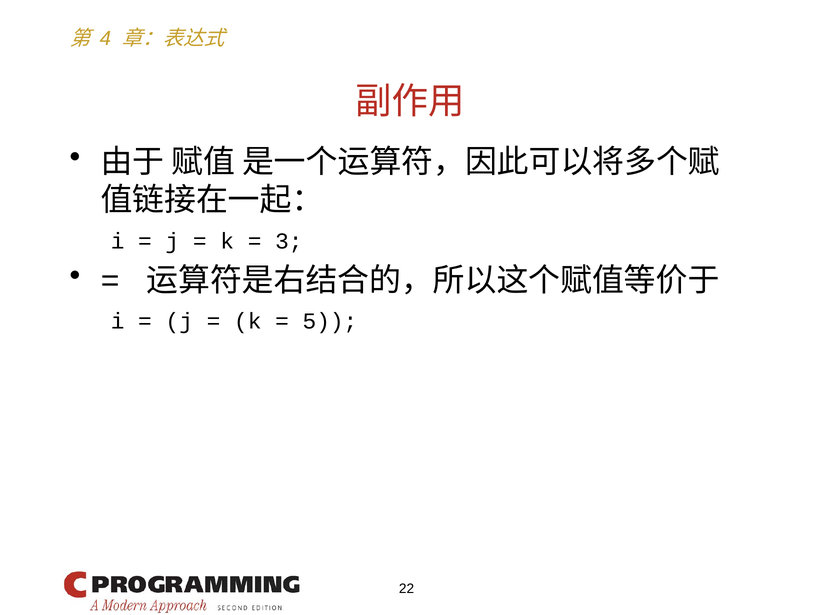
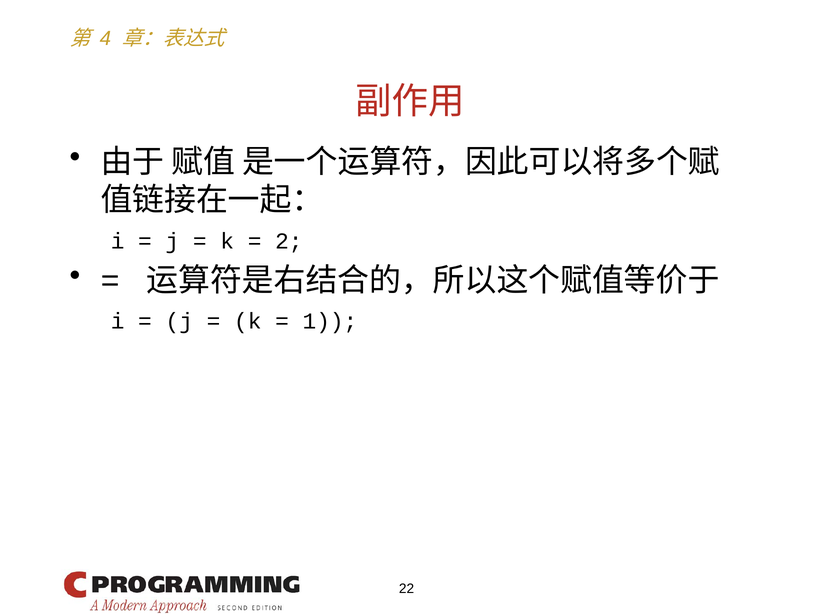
3: 3 -> 2 (289, 241)
5: 5 -> 1 (330, 321)
